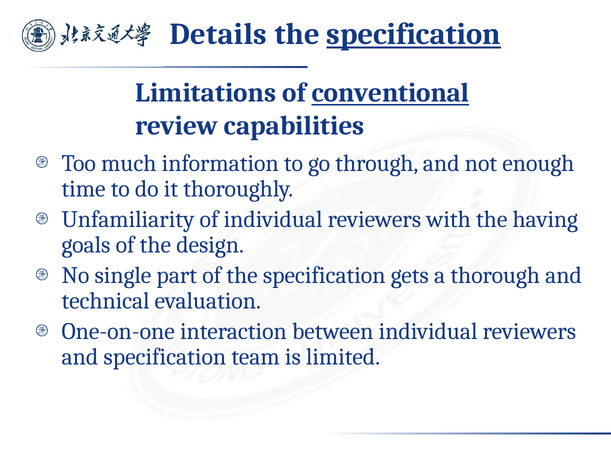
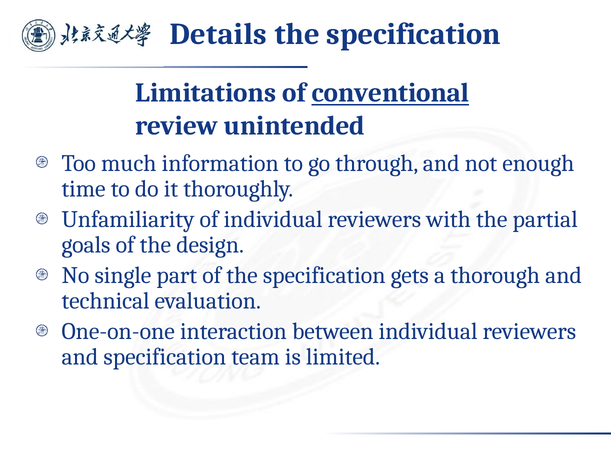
specification underline: present -> none (414, 34)
capabilities: capabilities -> unintended (294, 126)
having: having -> partial (545, 219)
